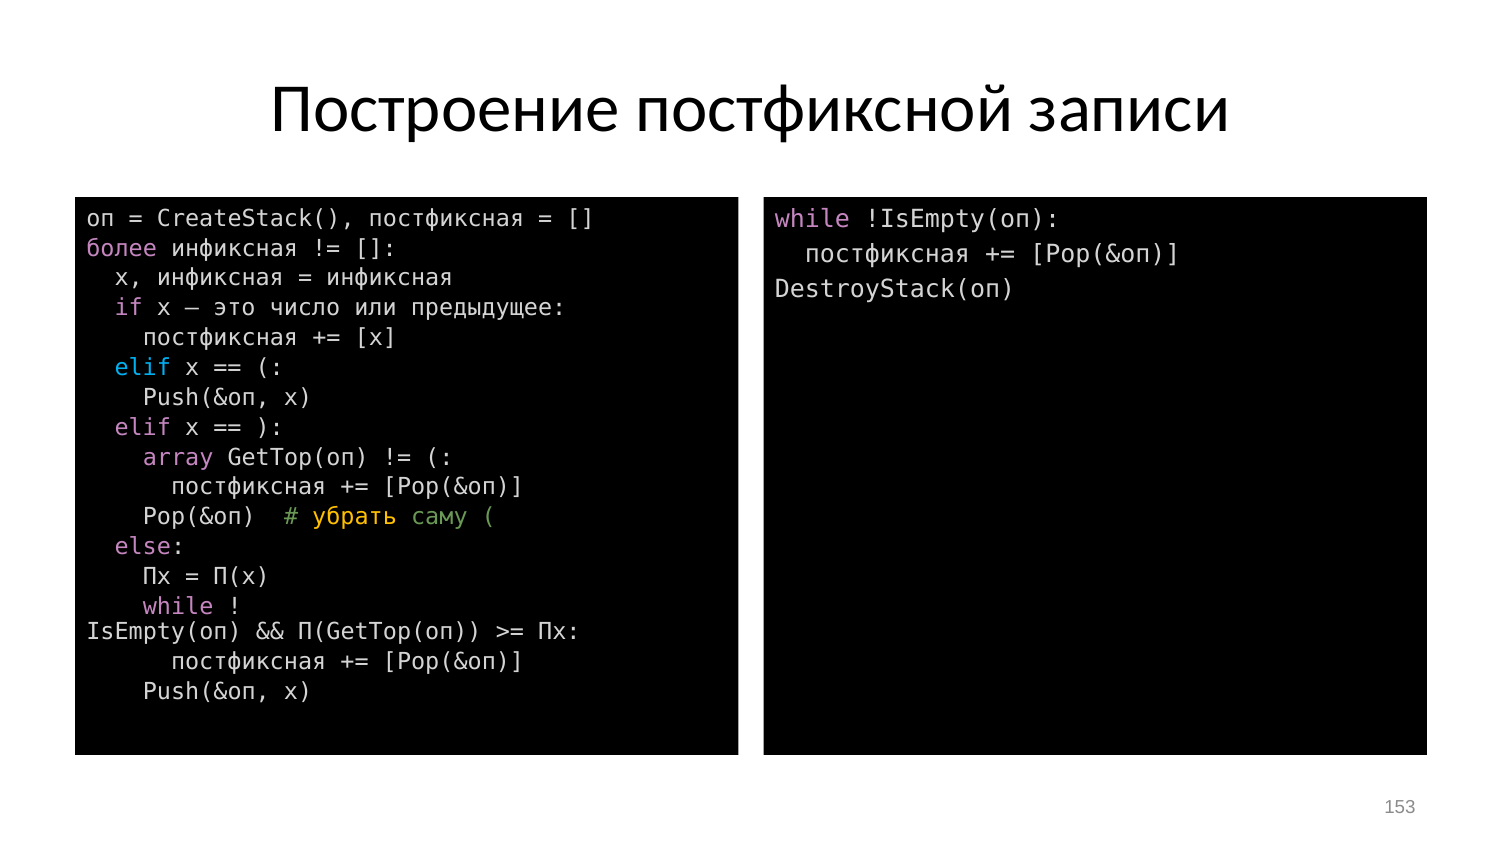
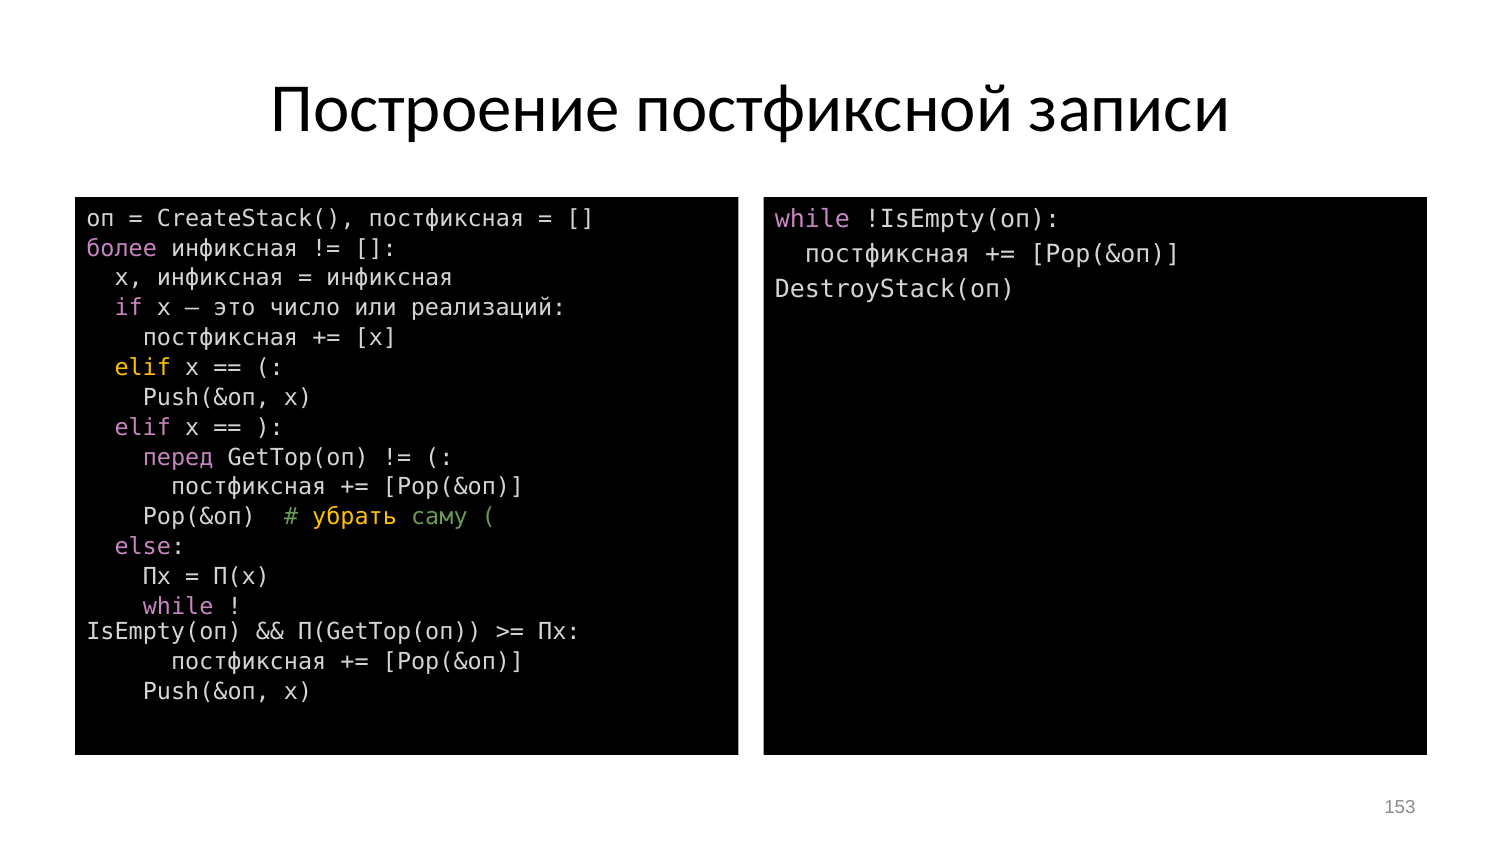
предыдущее: предыдущее -> реализаций (489, 308)
elif colour: light blue -> yellow (143, 368)
array: array -> перед (178, 457)
